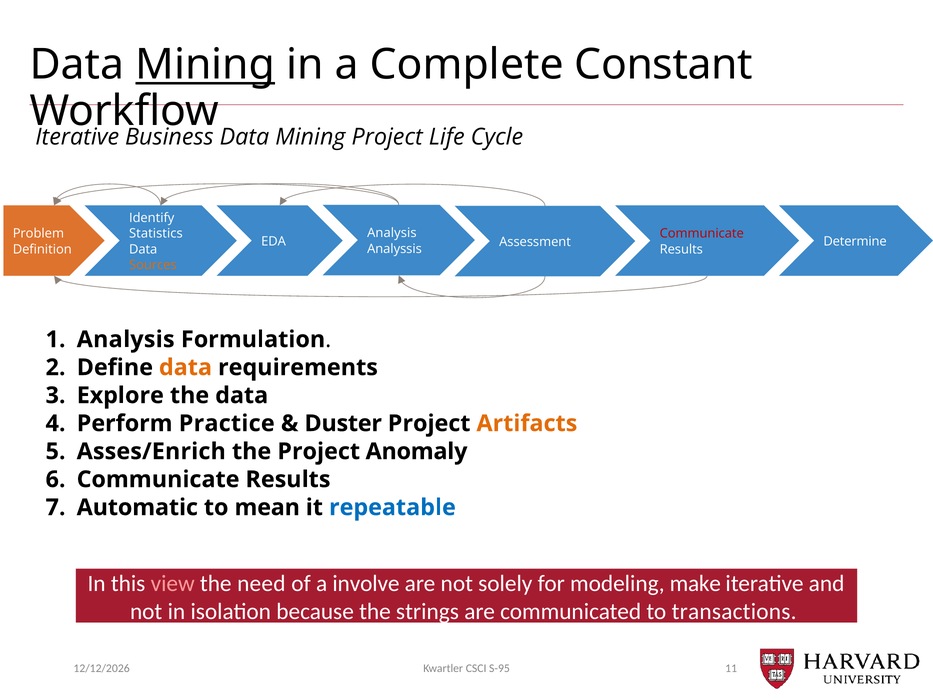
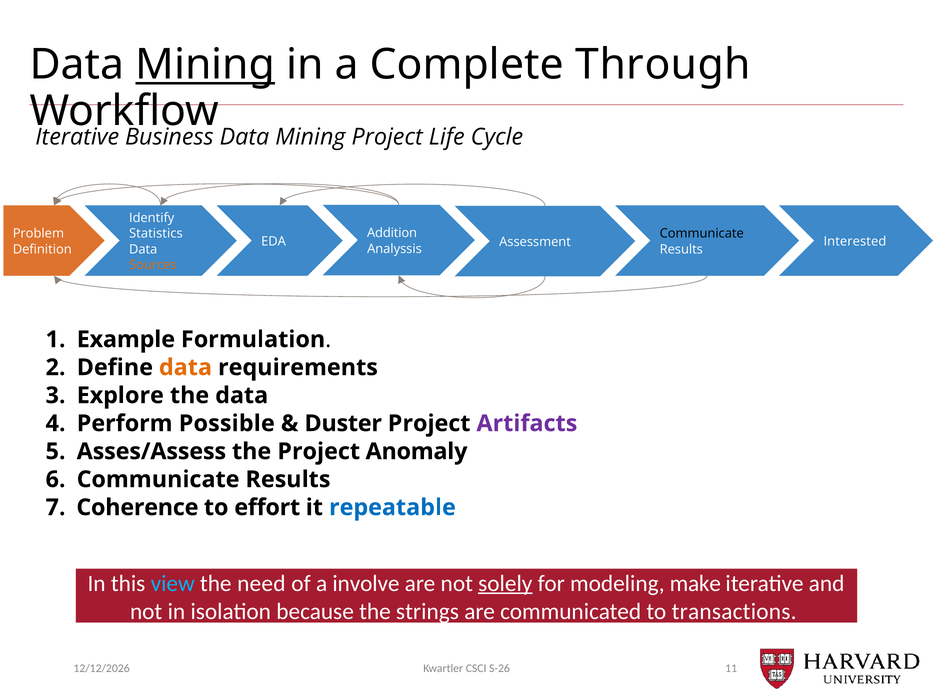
Constant: Constant -> Through (663, 65)
Analysis: Analysis -> Addition (392, 233)
Communicate colour: red -> black (702, 234)
Determine: Determine -> Interested (855, 241)
Analysis: Analysis -> Example (126, 339)
Practice: Practice -> Possible (227, 423)
Artifacts colour: orange -> purple (527, 423)
Asses/Enrich: Asses/Enrich -> Asses/Assess (151, 451)
Automatic: Automatic -> Coherence (137, 507)
mean: mean -> effort (267, 507)
view colour: pink -> light blue (173, 583)
solely underline: none -> present (505, 583)
S-95: S-95 -> S-26 (499, 668)
